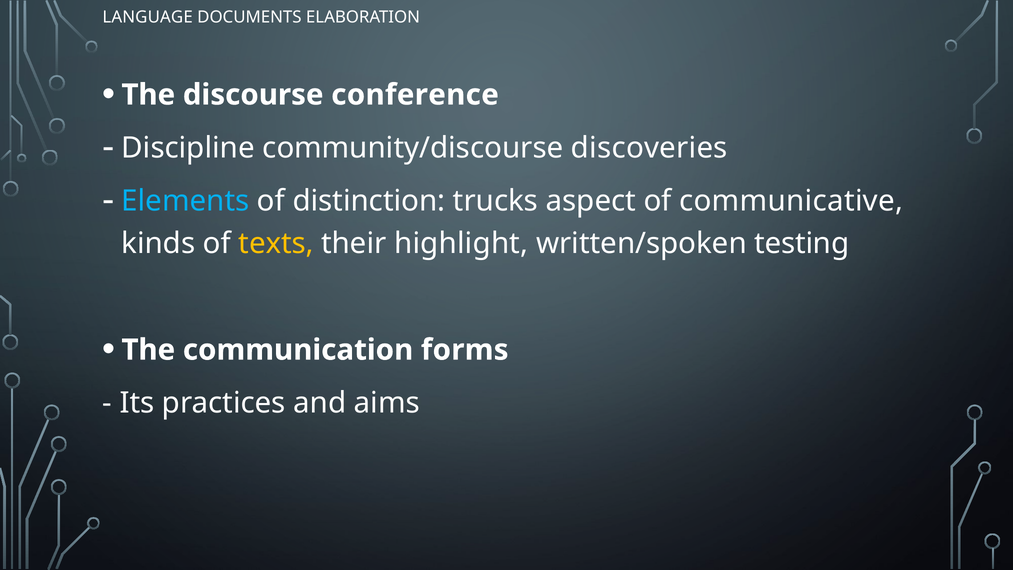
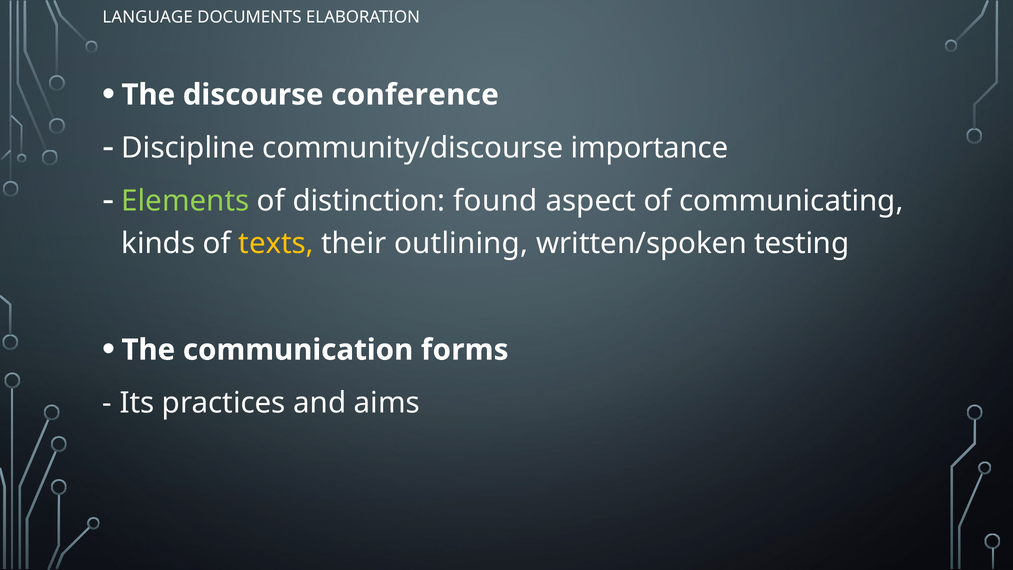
discoveries: discoveries -> importance (650, 148)
Elements colour: light blue -> light green (185, 201)
trucks: trucks -> found (495, 201)
communicative: communicative -> communicating (791, 201)
highlight: highlight -> outlining (461, 244)
